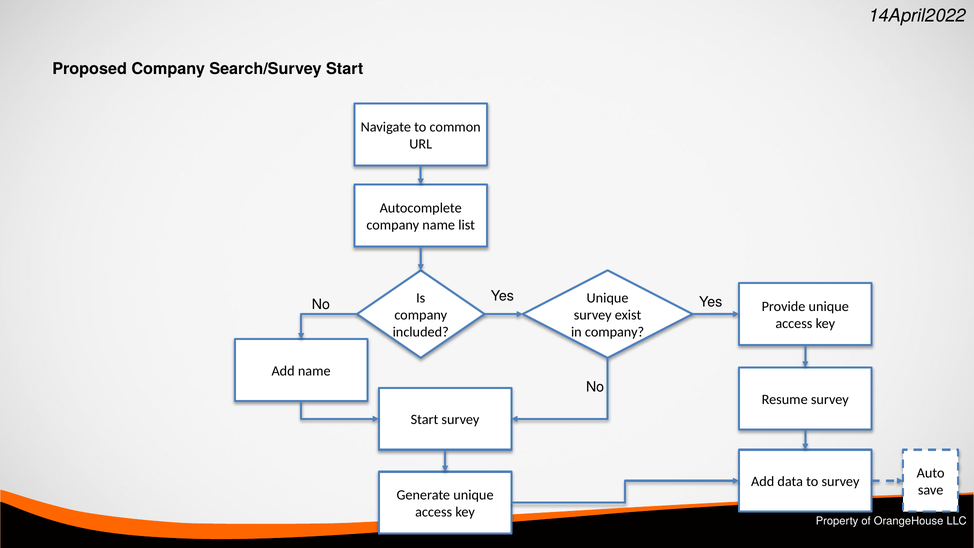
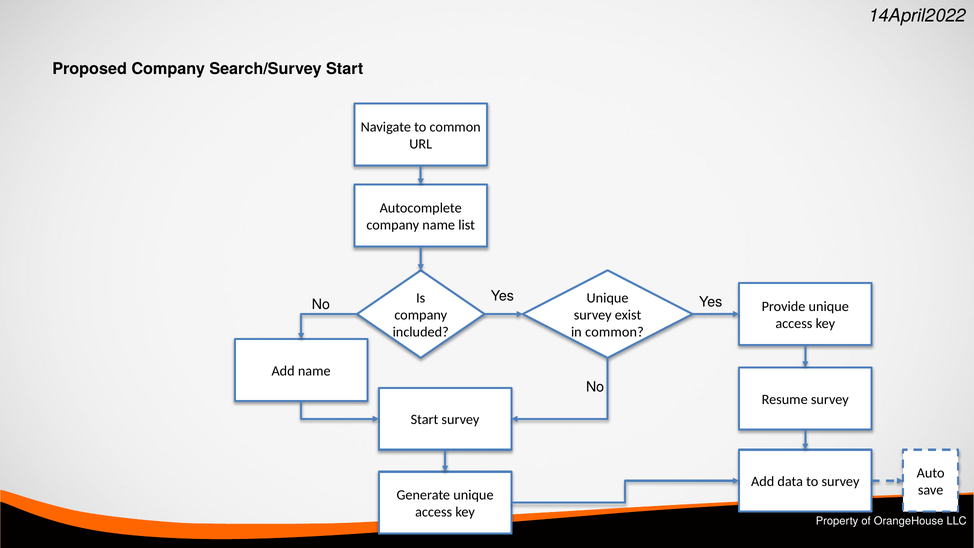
in company: company -> common (614, 332)
